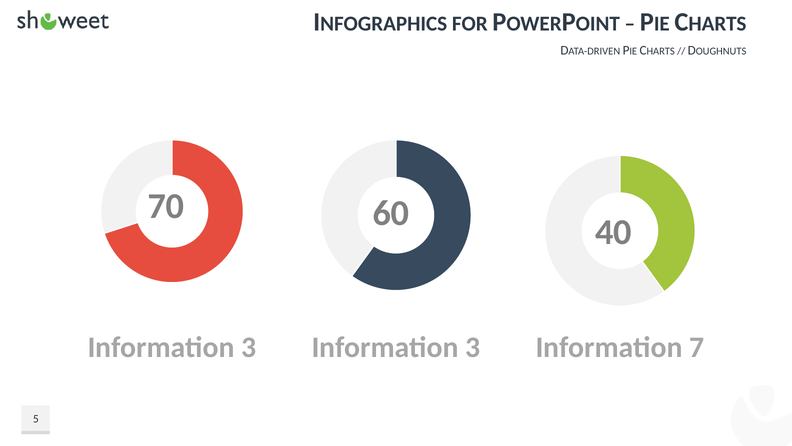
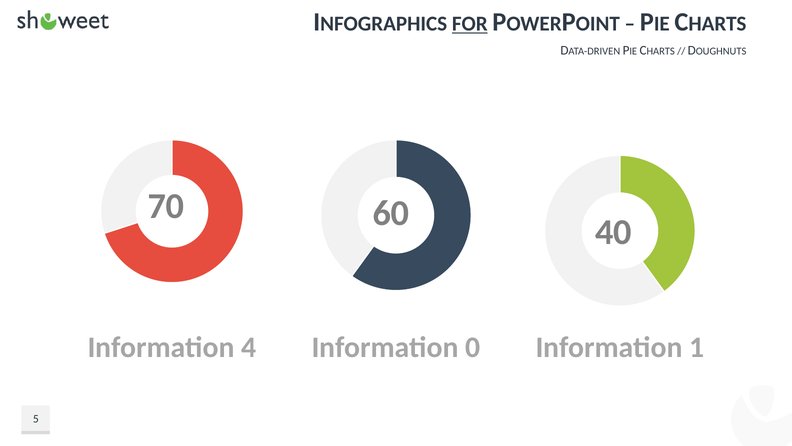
FOR underline: none -> present (470, 24)
3: 3 -> 4 (249, 347)
3: 3 -> 0 (473, 347)
7: 7 -> 1 (697, 347)
